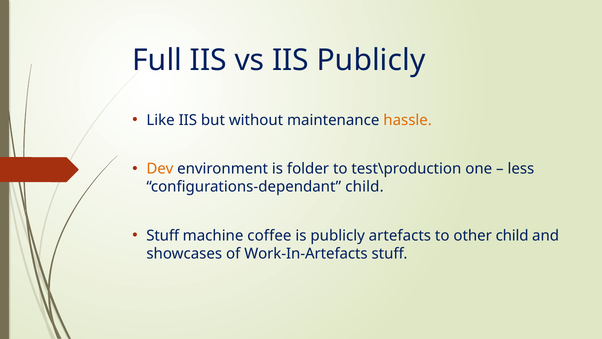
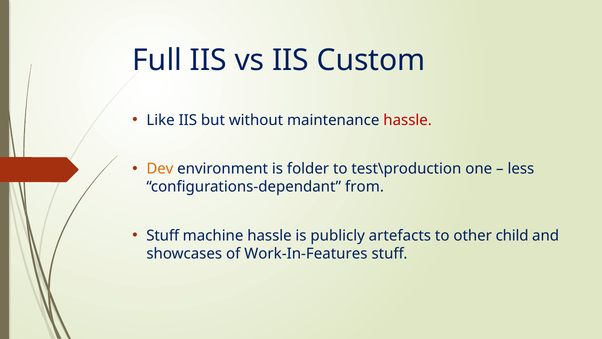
IIS Publicly: Publicly -> Custom (371, 60)
hassle colour: orange -> red (408, 120)
configurations-dependant child: child -> from (365, 187)
machine coffee: coffee -> hassle (269, 235)
Work-In-Artefacts: Work-In-Artefacts -> Work-In-Features (306, 254)
